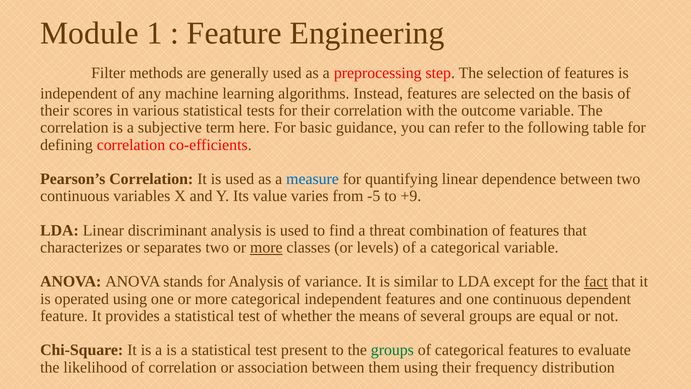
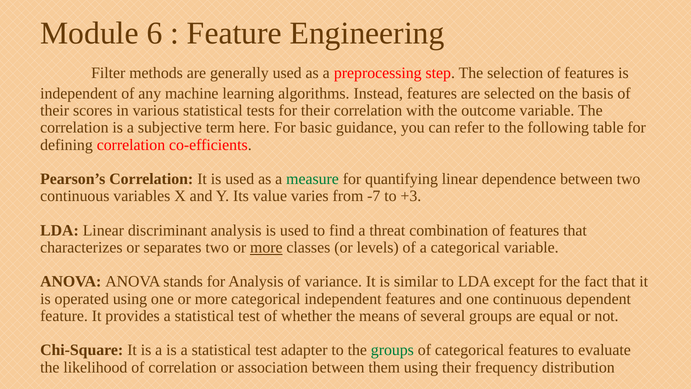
1: 1 -> 6 (154, 33)
measure colour: blue -> green (313, 179)
-5: -5 -> -7 (374, 196)
+9: +9 -> +3 (411, 196)
fact underline: present -> none (596, 282)
present: present -> adapter (304, 350)
